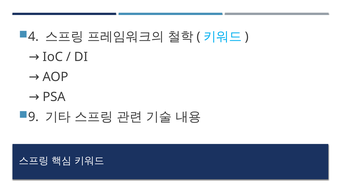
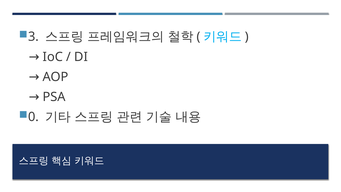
4: 4 -> 3 (33, 37)
9: 9 -> 0 (33, 117)
